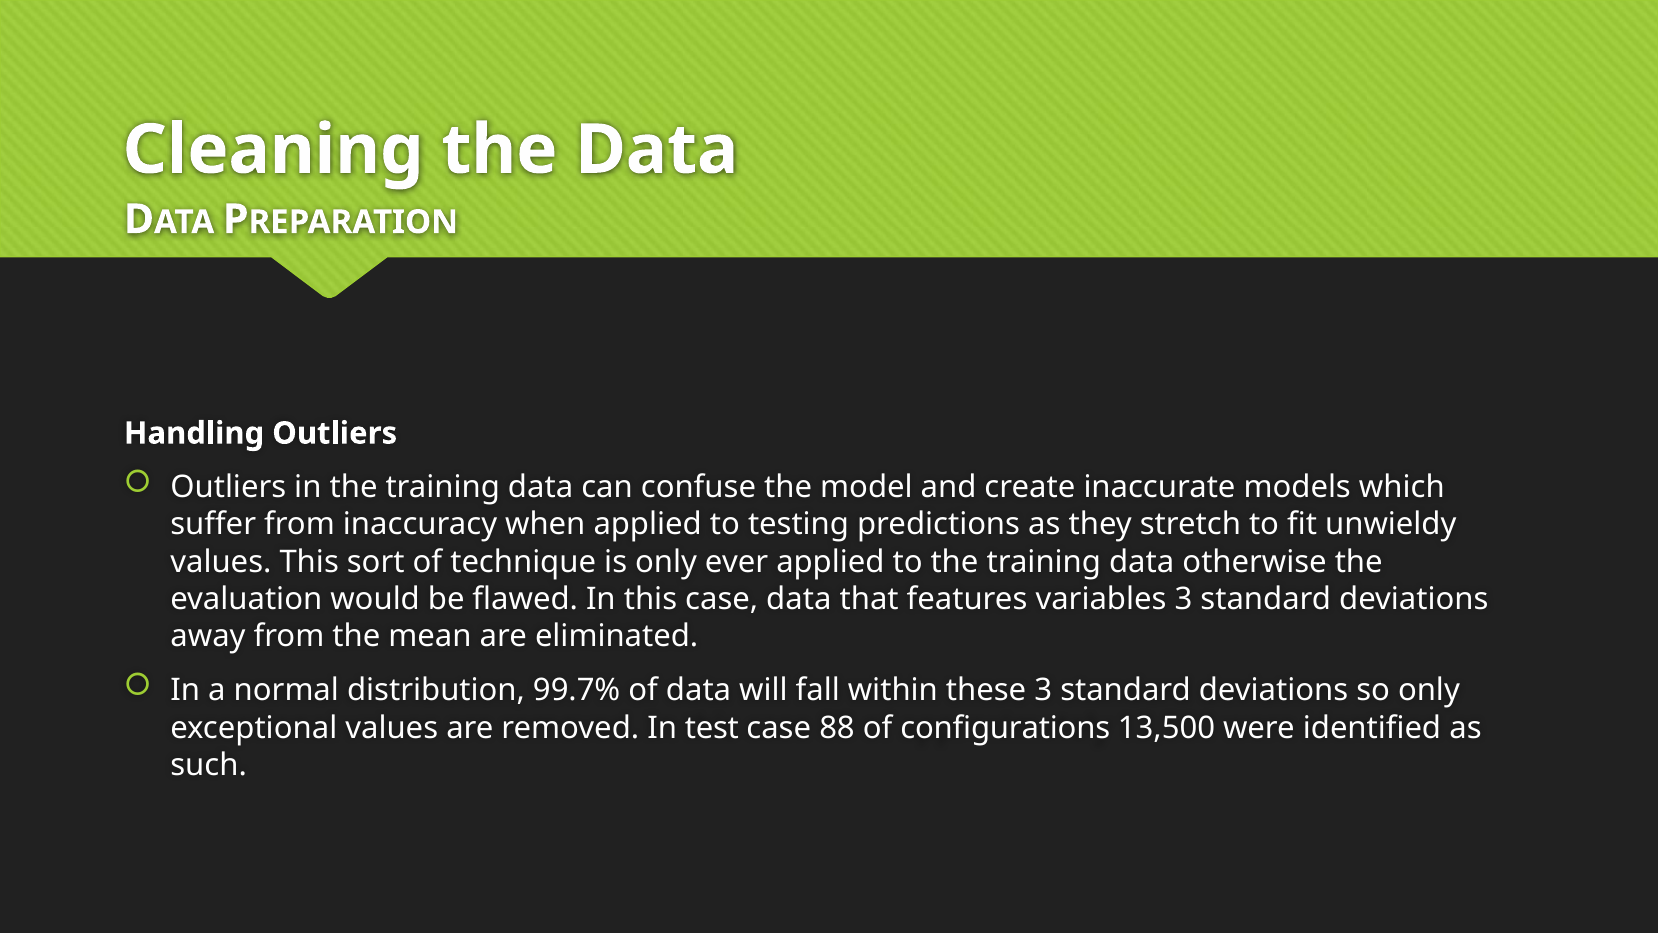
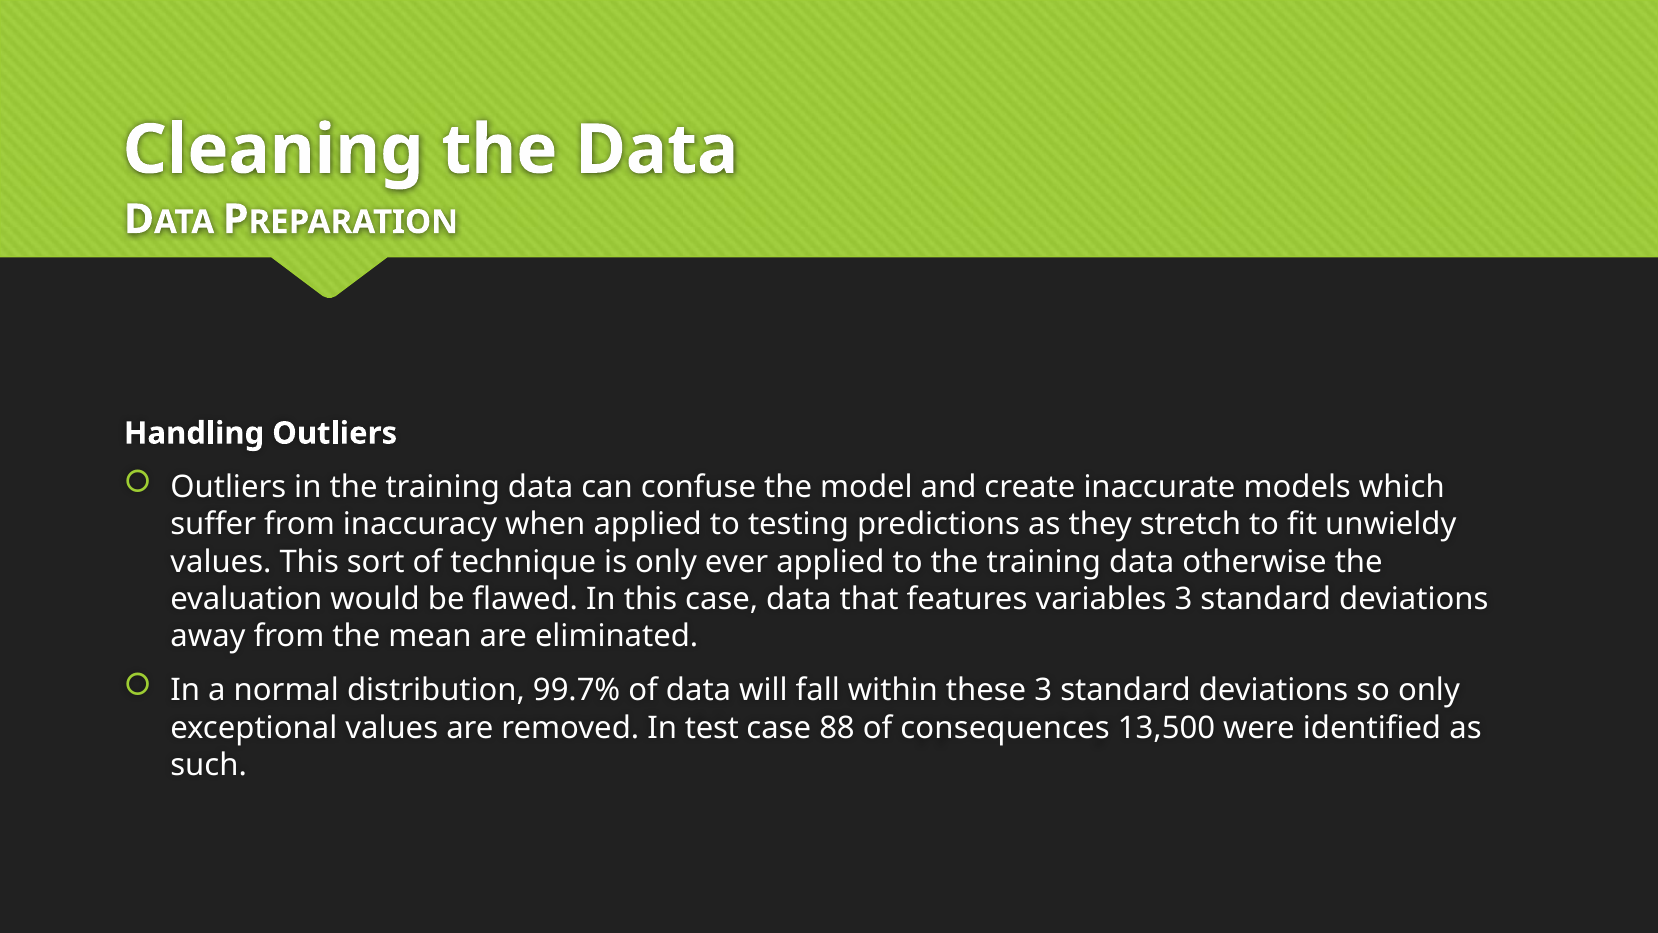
configurations: configurations -> consequences (1005, 728)
